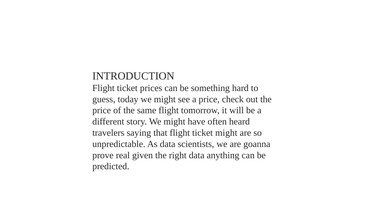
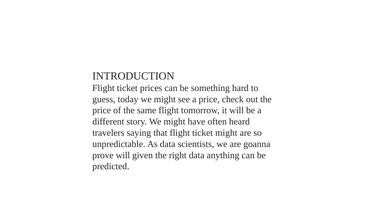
prove real: real -> will (123, 155)
